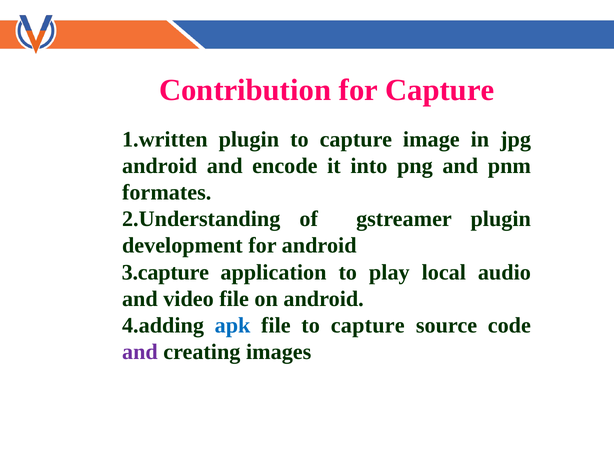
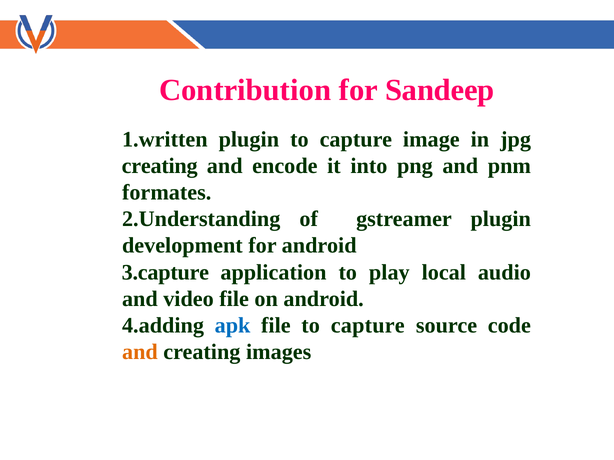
for Capture: Capture -> Sandeep (440, 90)
android: android -> creating (160, 166)
and colour: purple -> orange (140, 352)
